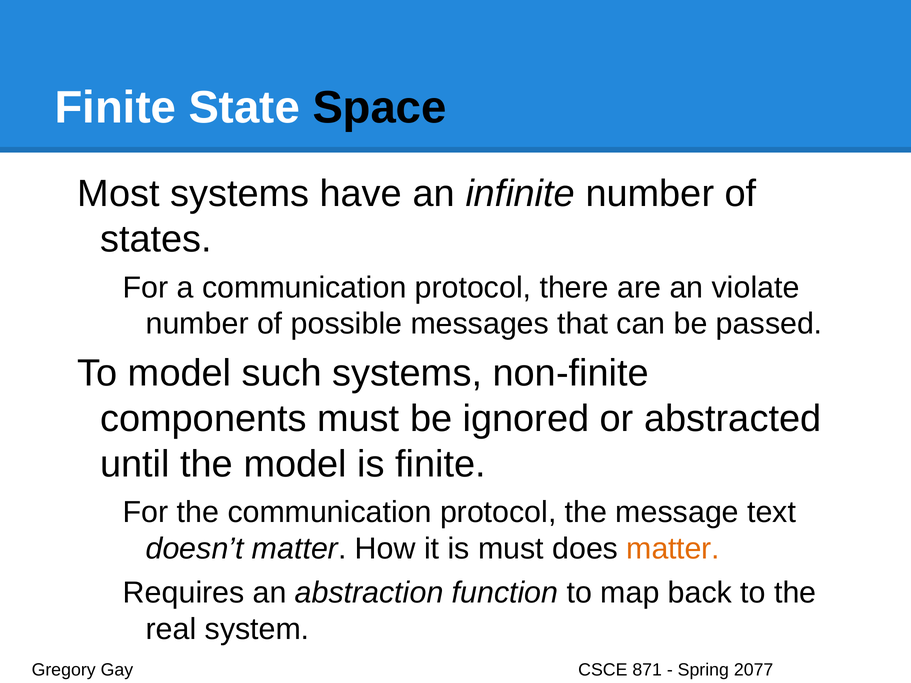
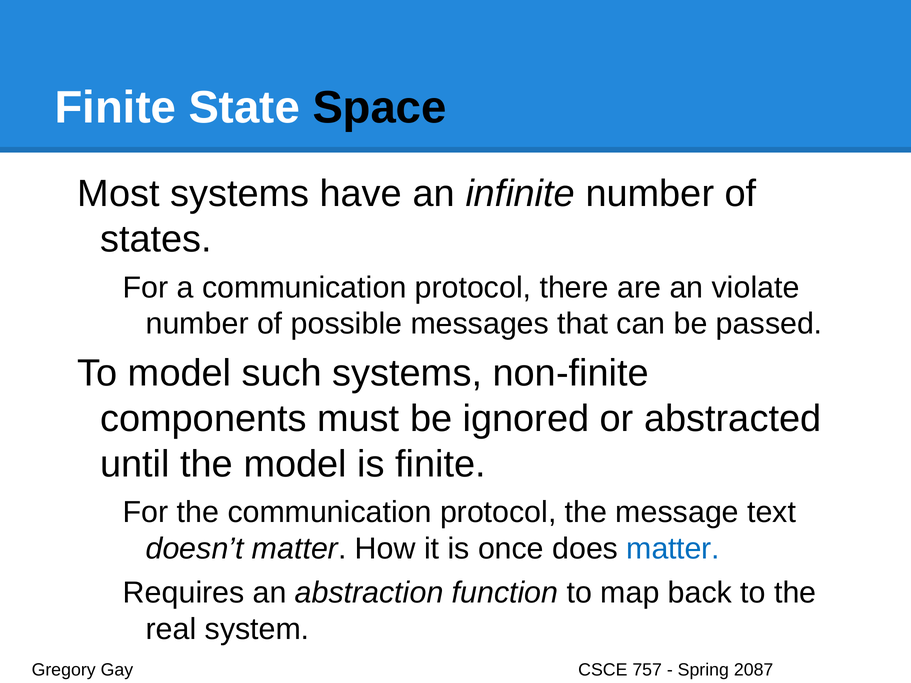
is must: must -> once (511, 549)
matter colour: orange -> blue (673, 549)
871: 871 -> 757 (647, 670)
2077: 2077 -> 2087 (754, 670)
